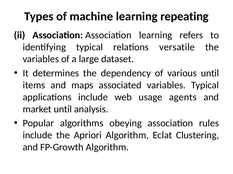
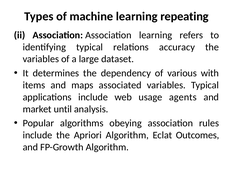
versatile: versatile -> accuracy (177, 47)
various until: until -> with (210, 73)
Clustering: Clustering -> Outcomes (198, 136)
